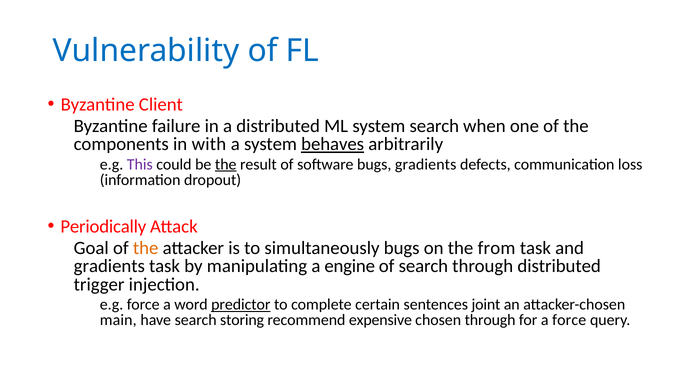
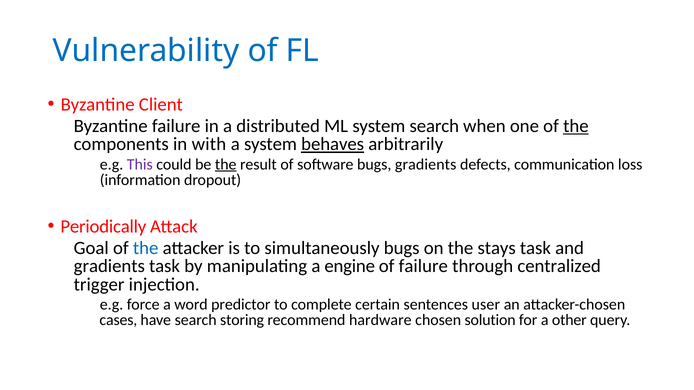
the underline: none -> present (576, 126)
the colour: orange -> blue (146, 248)
from: from -> stays (497, 248)
of search: search -> failure (423, 267)
through distributed: distributed -> centralized (559, 267)
predictor underline: present -> none (241, 305)
joint: joint -> user (486, 305)
main: main -> cases (118, 320)
expensive: expensive -> hardware (380, 320)
chosen through: through -> solution (490, 320)
a force: force -> other (569, 320)
